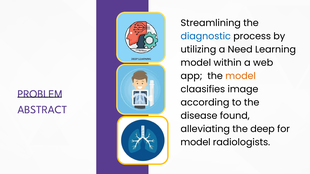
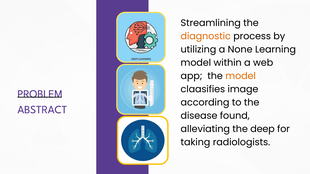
diagnostic colour: blue -> orange (206, 36)
Need: Need -> None (240, 50)
model: model -> taking (195, 143)
